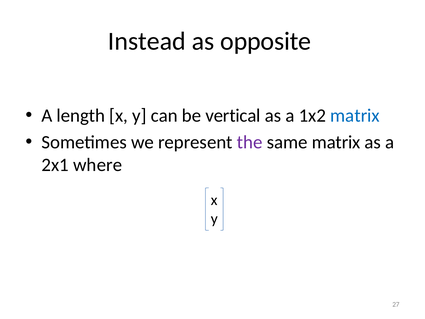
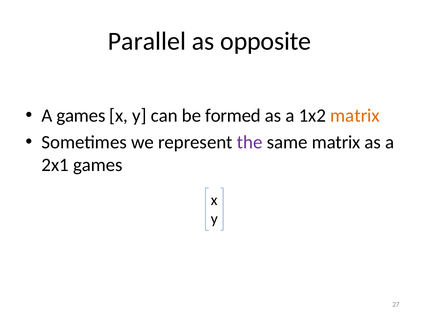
Instead: Instead -> Parallel (147, 41)
A length: length -> games (81, 116)
vertical: vertical -> formed (233, 116)
matrix colour: blue -> orange (355, 116)
2x1 where: where -> games (98, 165)
